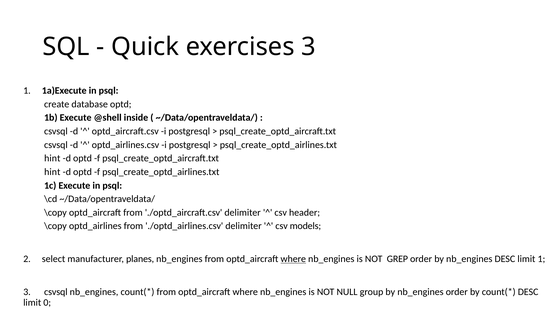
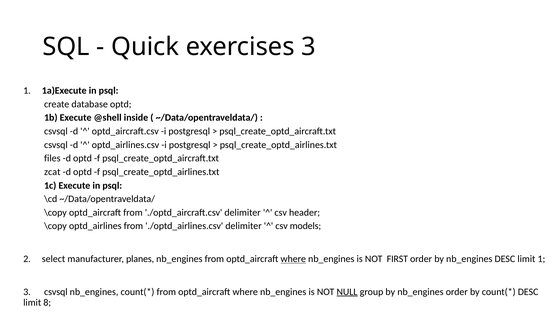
hint: hint -> files (52, 158)
hint: hint -> zcat (52, 172)
GREP: GREP -> FIRST (397, 259)
NULL underline: none -> present (347, 292)
0: 0 -> 8 (47, 302)
